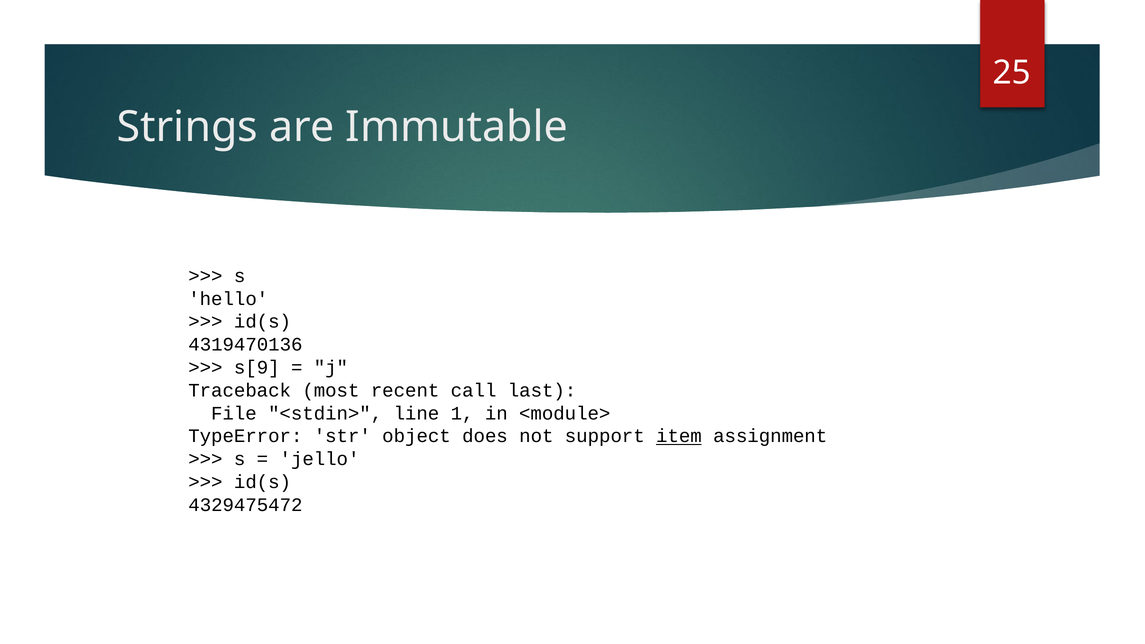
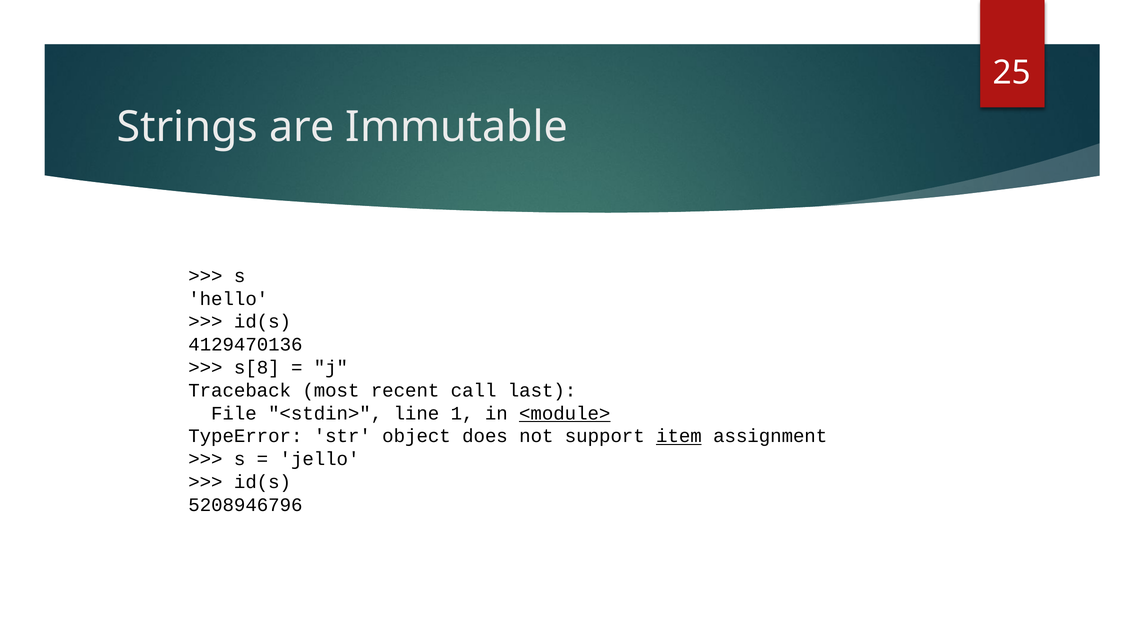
4319470136: 4319470136 -> 4129470136 (245, 345)
s[9: s[9 -> s[8 (257, 367)
<module> underline: none -> present (565, 413)
4329475472: 4329475472 -> 5208946796 (245, 505)
